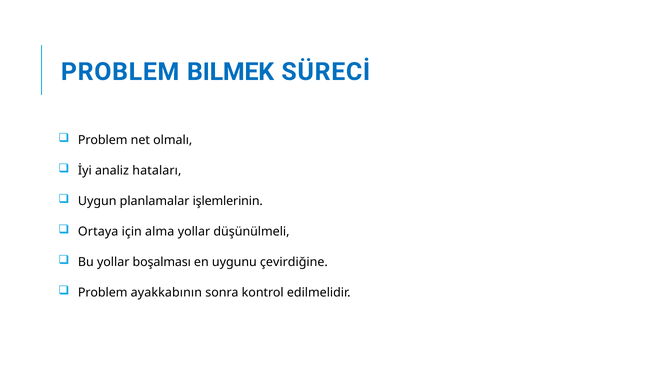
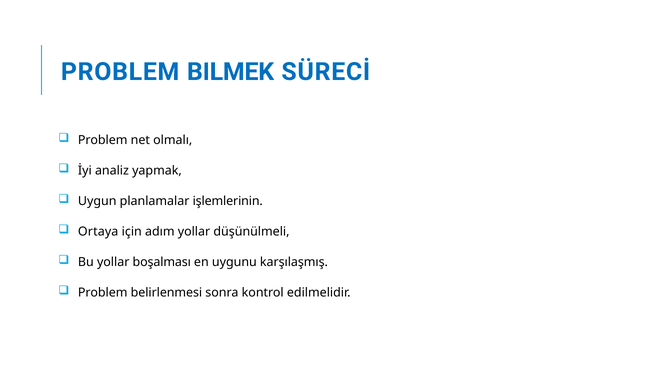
hataları: hataları -> yapmak (157, 171)
alma: alma -> adım (160, 232)
çevirdiğine: çevirdiğine -> karşılaşmış (294, 262)
ayakkabının: ayakkabının -> belirlenmesi (166, 293)
